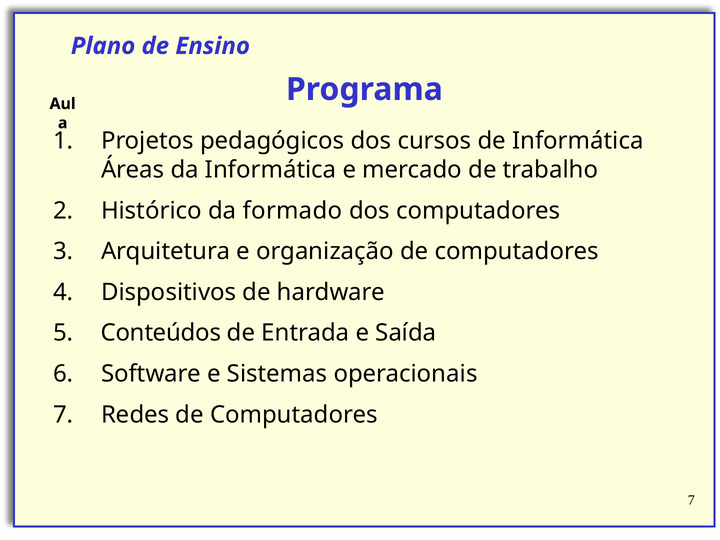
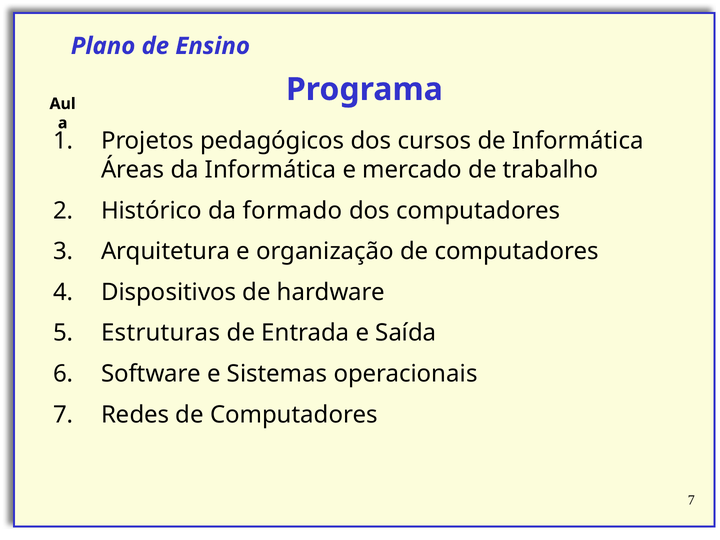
Conteúdos: Conteúdos -> Estruturas (161, 333)
